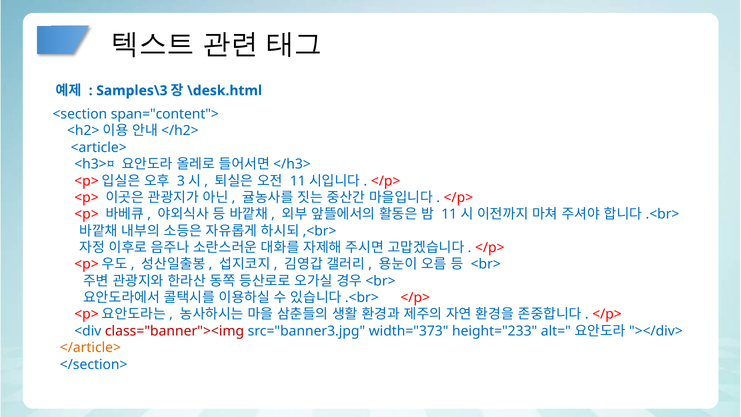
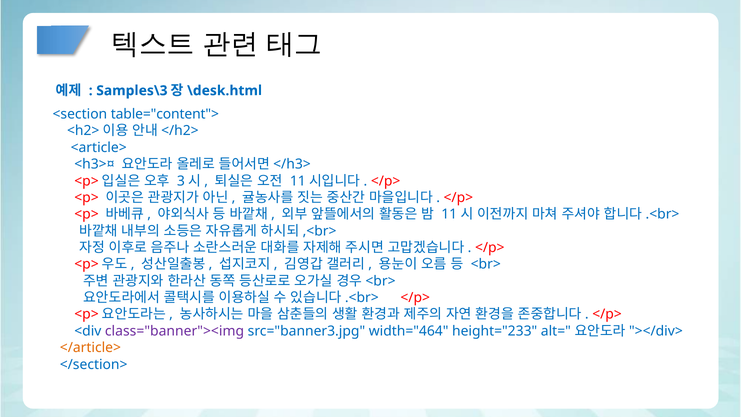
span="content">: span="content"> -> table="content"> (165, 114)
class="banner"><img colour: red -> purple (175, 331)
width="373: width="373 -> width="464 (409, 331)
